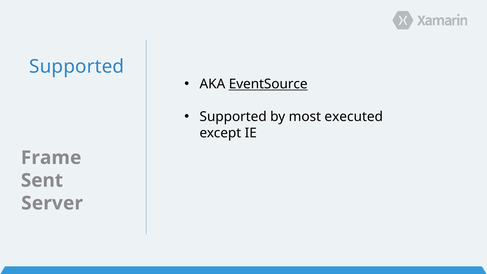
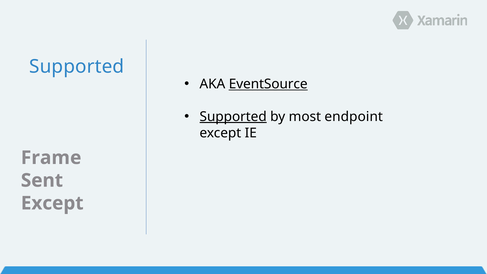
Supported underline: none -> present (233, 117)
executed: executed -> endpoint (354, 117)
Server: Server -> Except (52, 203)
